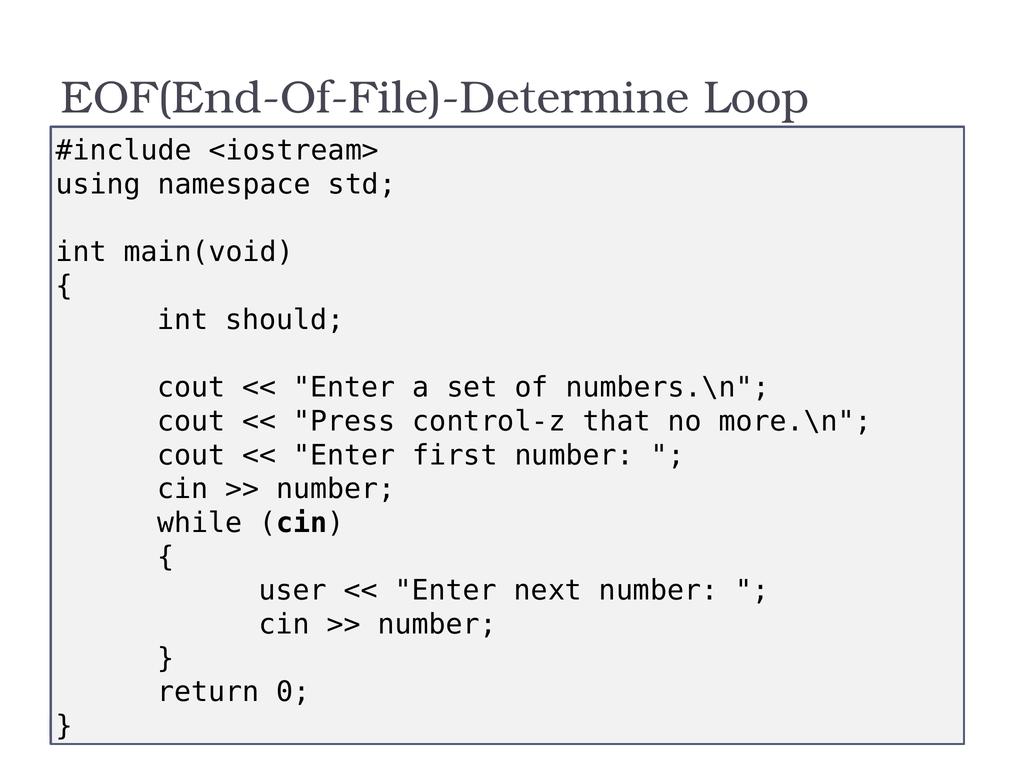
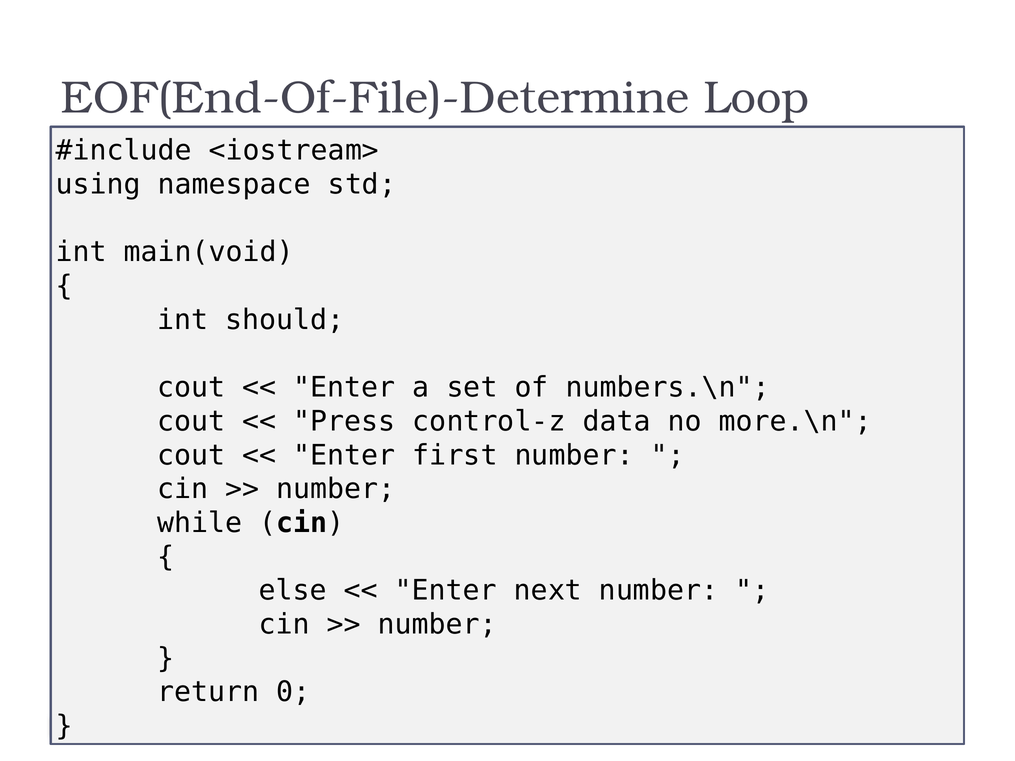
that: that -> data (617, 422)
user: user -> else (293, 591)
